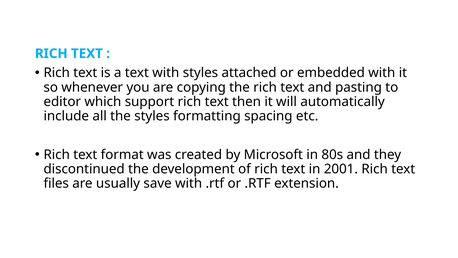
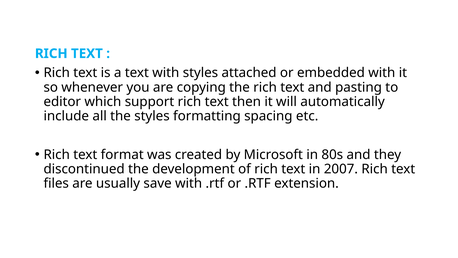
2001: 2001 -> 2007 (341, 169)
